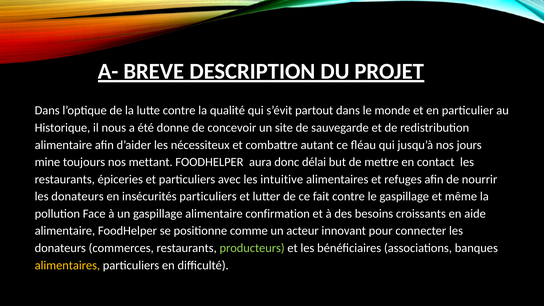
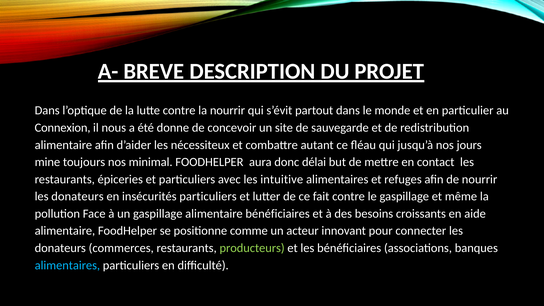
la qualité: qualité -> nourrir (227, 111)
Historique: Historique -> Connexion (63, 128)
mettant: mettant -> minimal (151, 162)
alimentaire confirmation: confirmation -> bénéficiaires (278, 214)
alimentaires colour: yellow -> light blue (67, 265)
